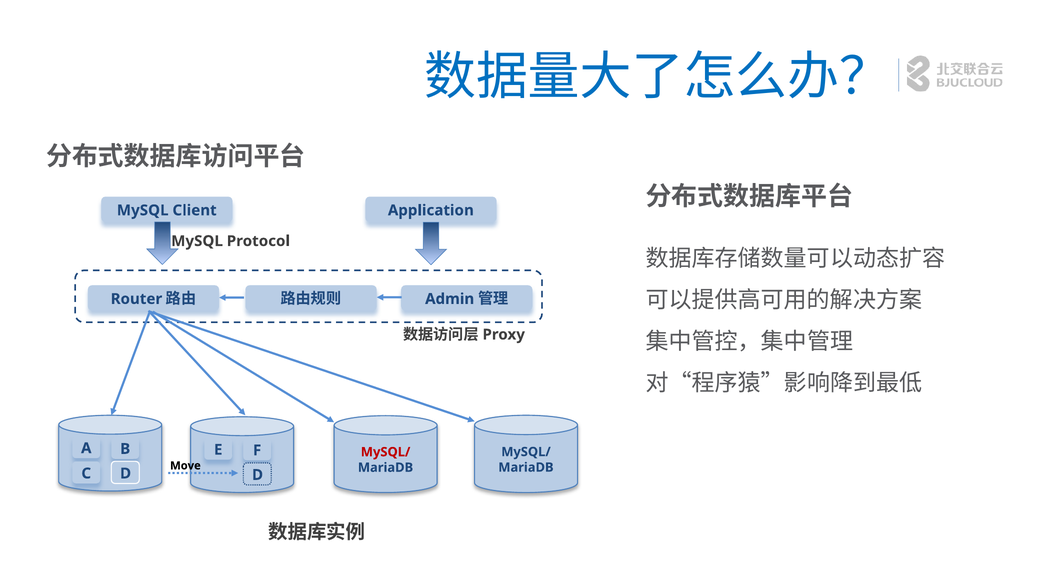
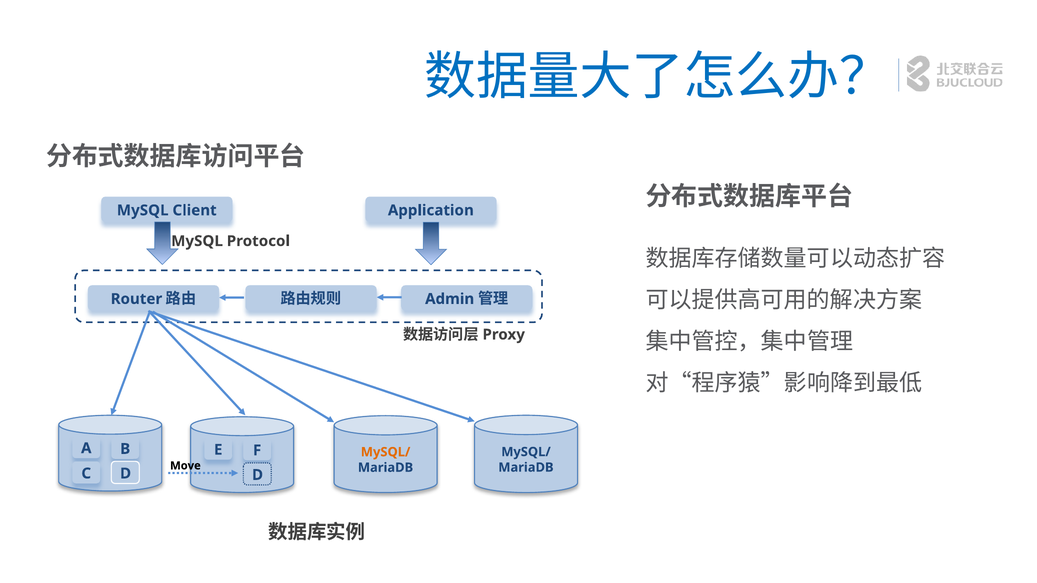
MySQL/ colour: red -> orange (386, 452)
